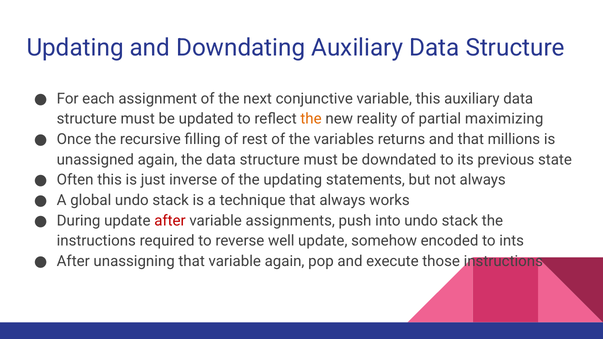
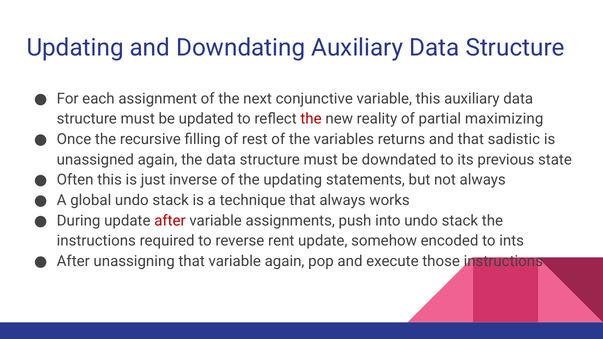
the colour: orange -> red (311, 119)
millions: millions -> sadistic (514, 139)
well: well -> rent (281, 241)
